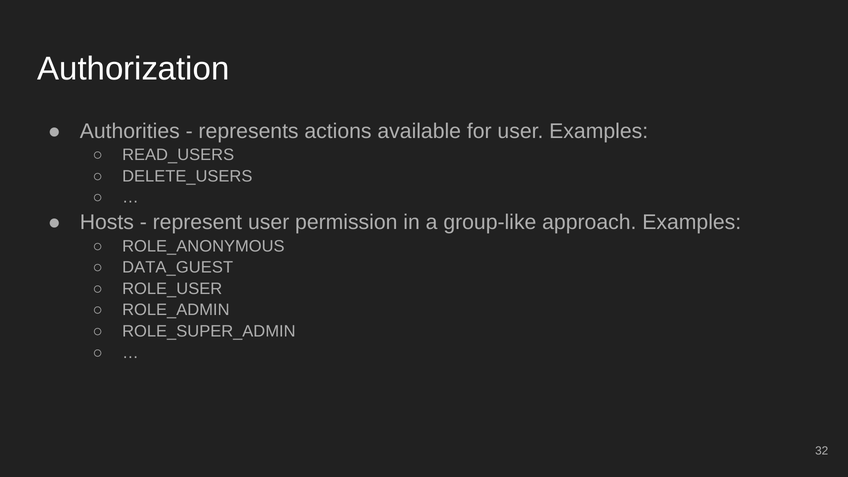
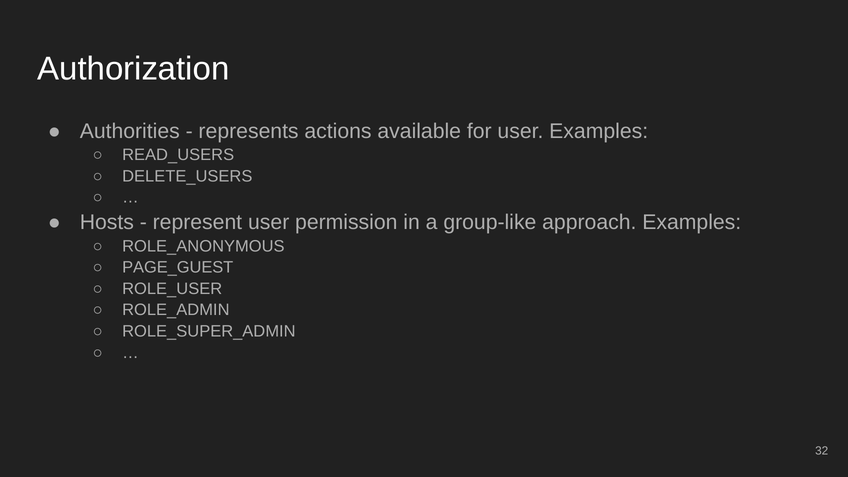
DATA_GUEST: DATA_GUEST -> PAGE_GUEST (178, 267)
